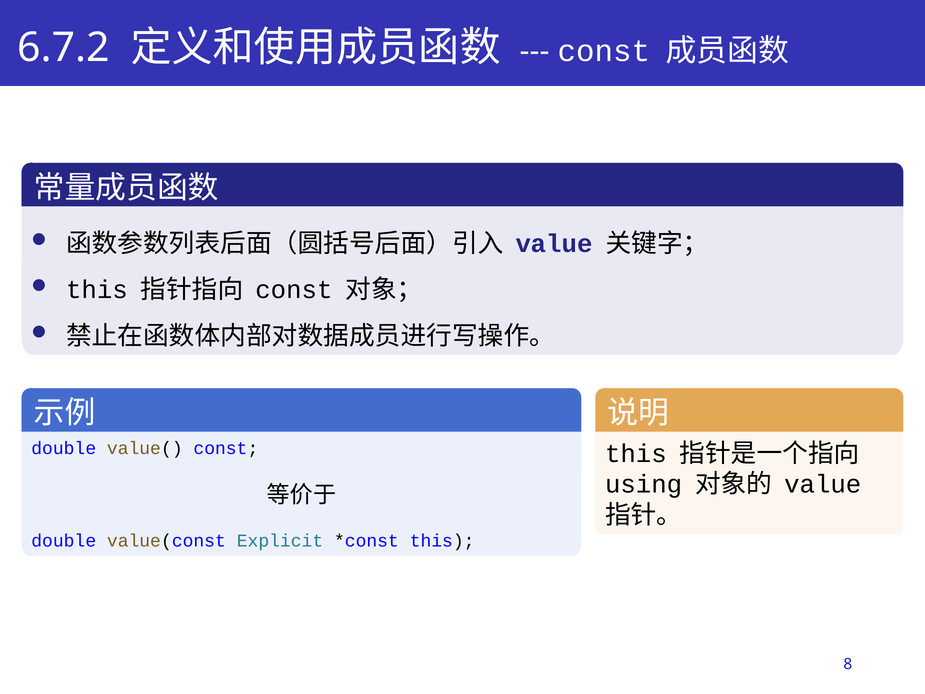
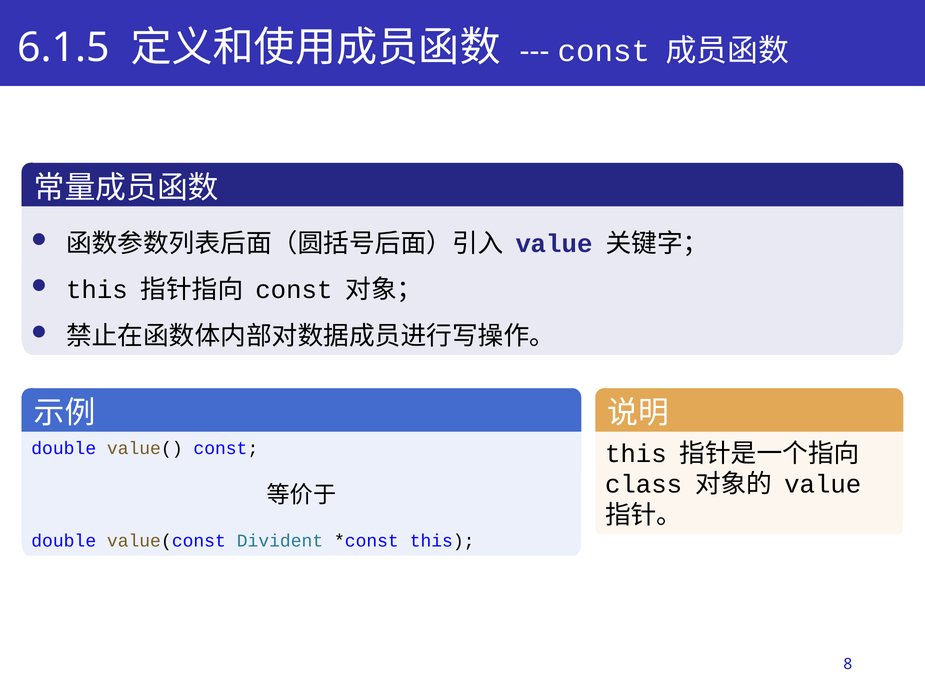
6.7.2: 6.7.2 -> 6.1.5 (64, 48)
using: using -> class (644, 484)
Explicit: Explicit -> Divident (280, 541)
